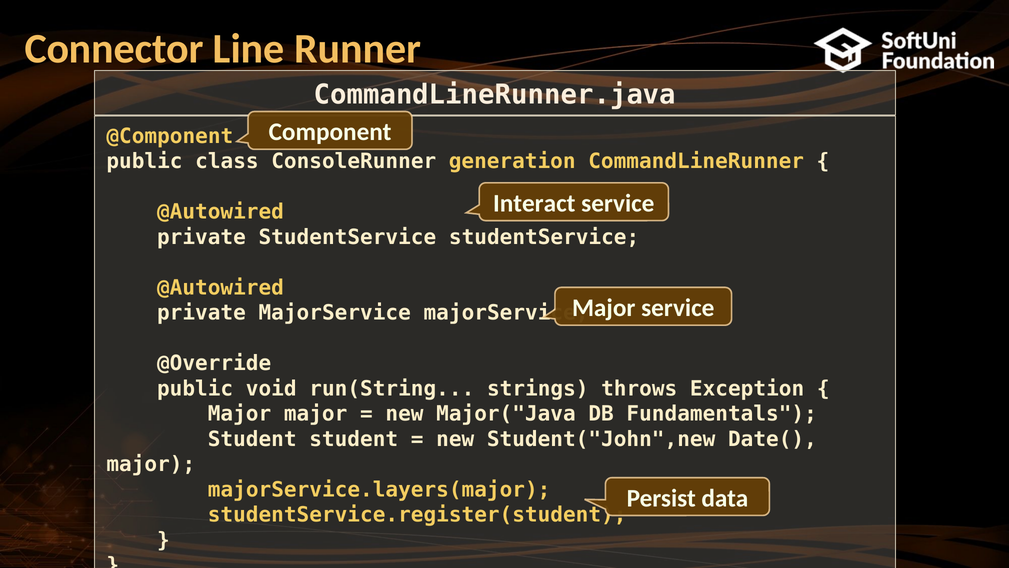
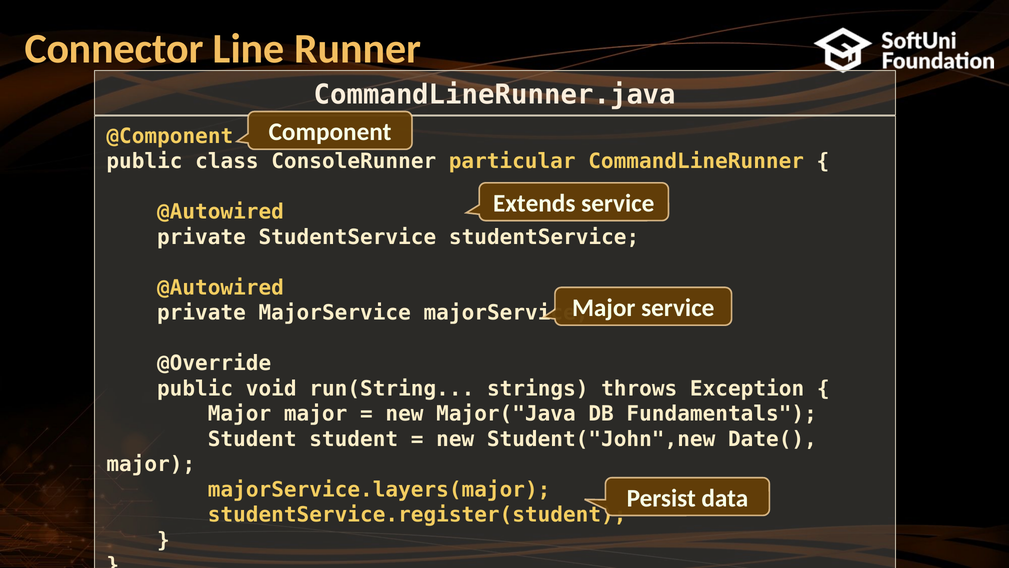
generation: generation -> particular (512, 161)
Interact: Interact -> Extends (534, 203)
